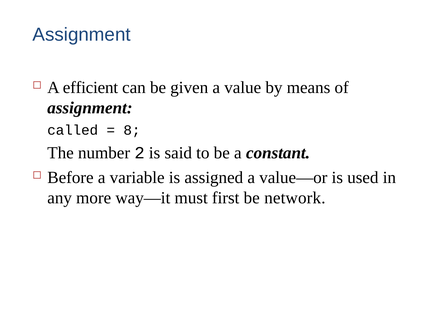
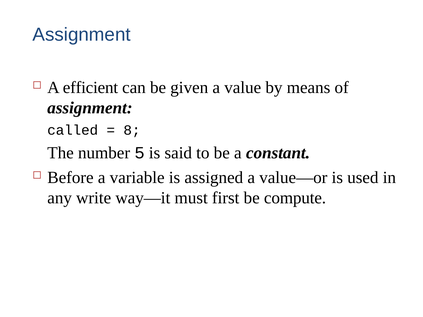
2: 2 -> 5 (140, 153)
more: more -> write (94, 198)
network: network -> compute (295, 198)
